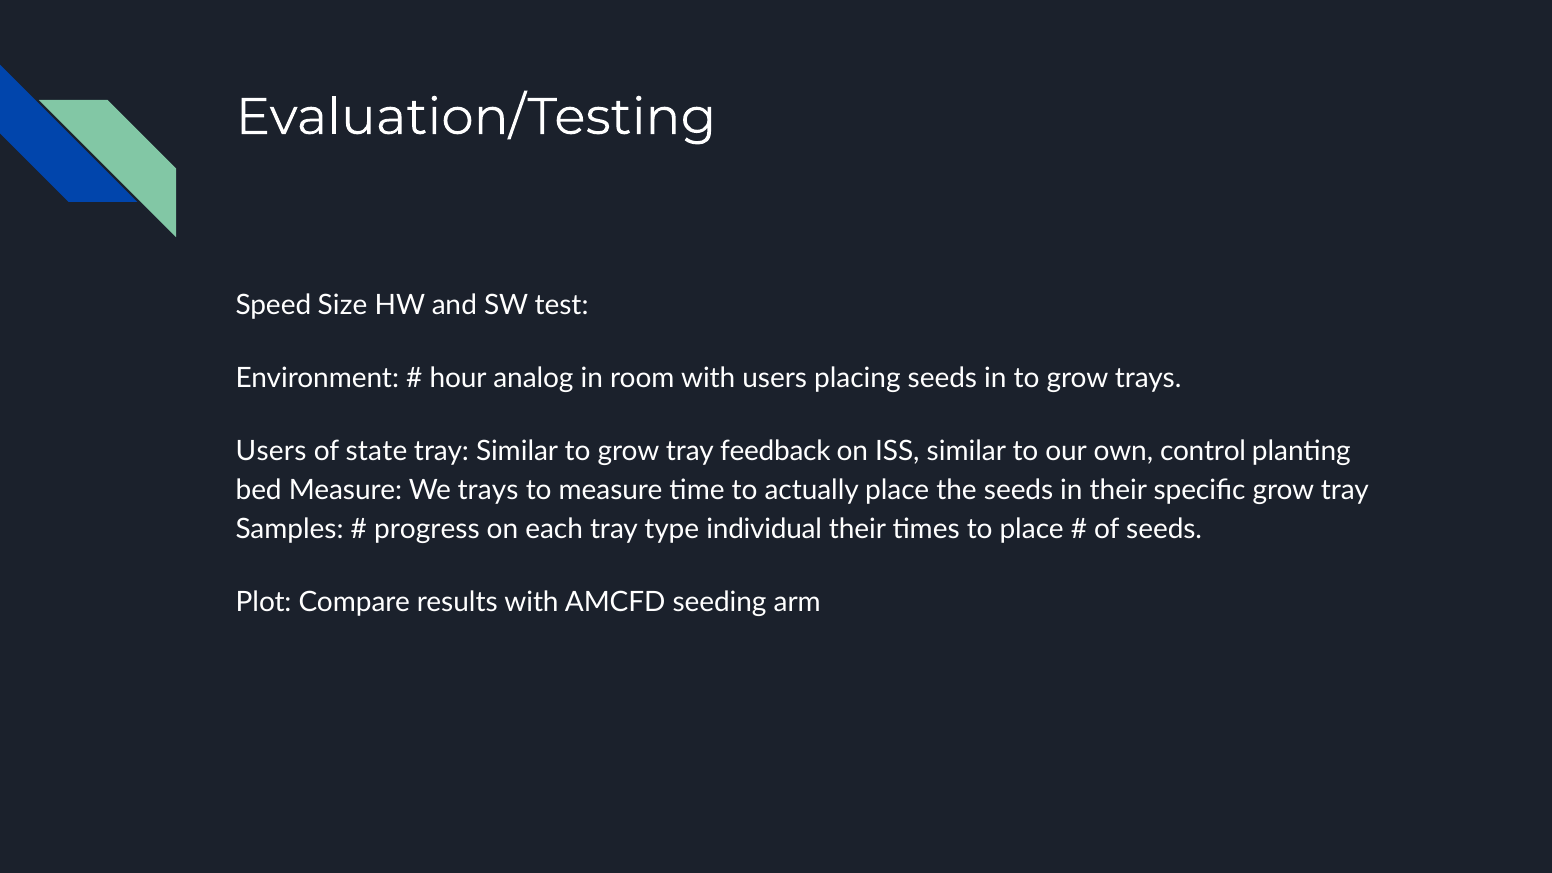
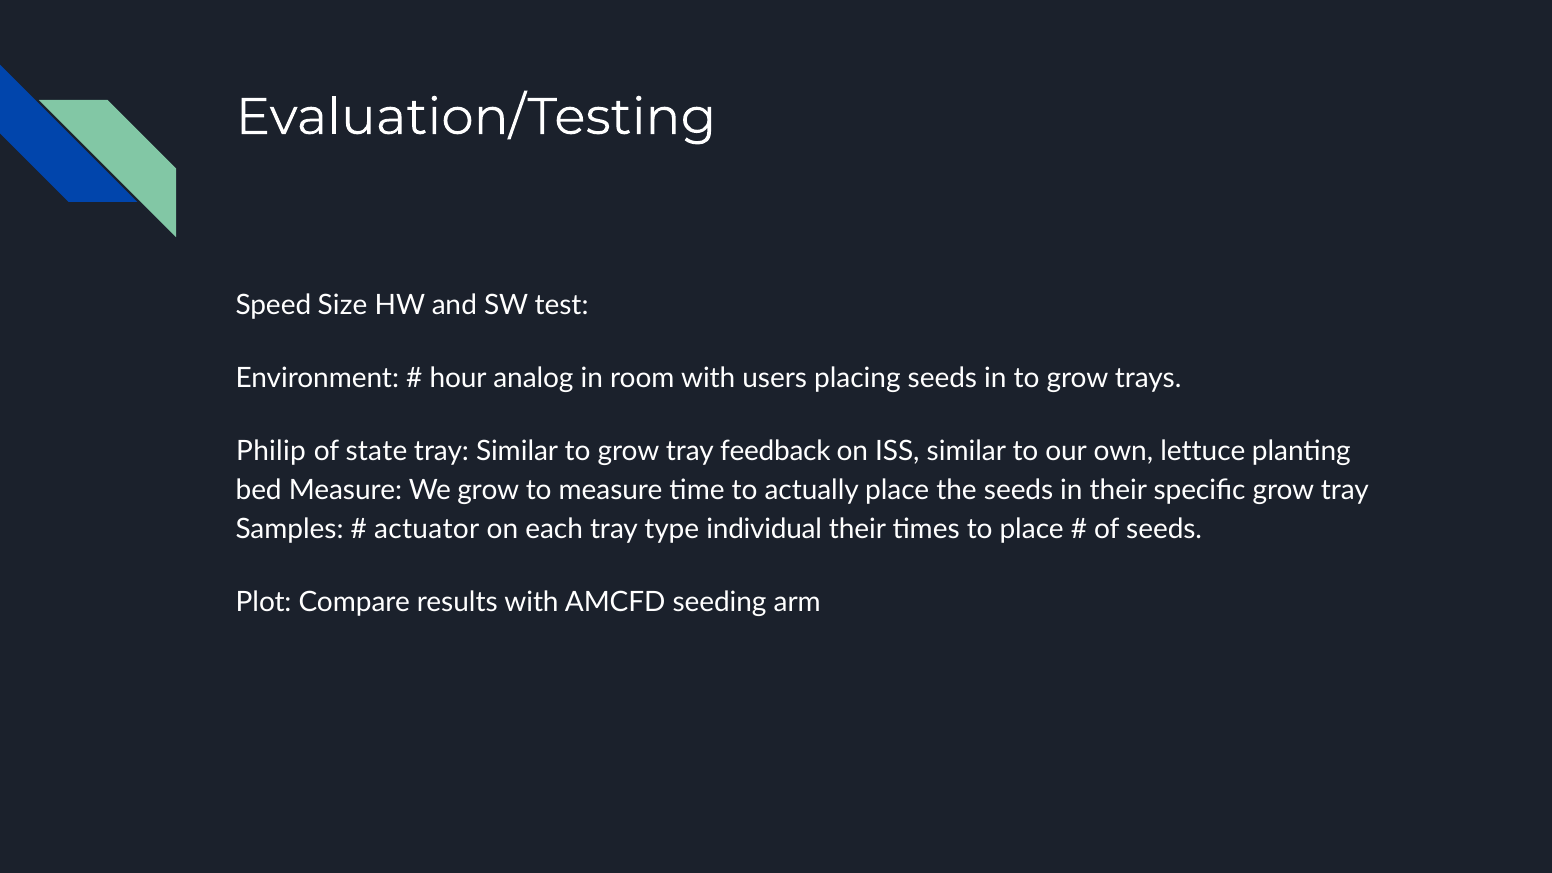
Users: Users -> Philip (271, 452)
control: control -> lettuce (1203, 452)
We trays: trays -> grow (488, 490)
progress: progress -> actuator (427, 529)
